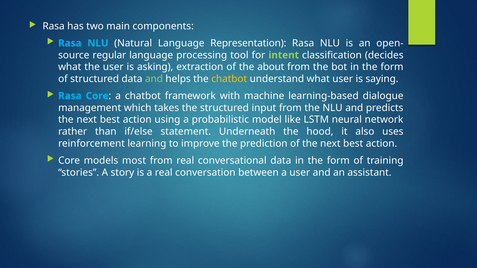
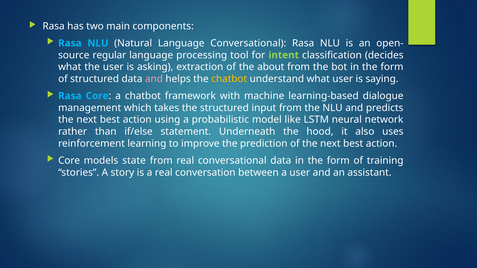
Language Representation: Representation -> Conversational (248, 43)
and colour: light green -> pink (154, 79)
most: most -> state (134, 161)
